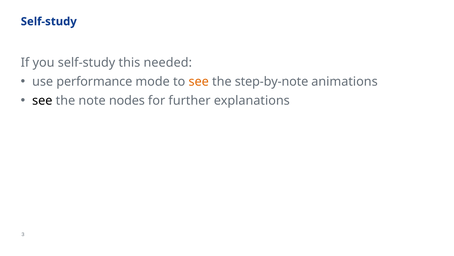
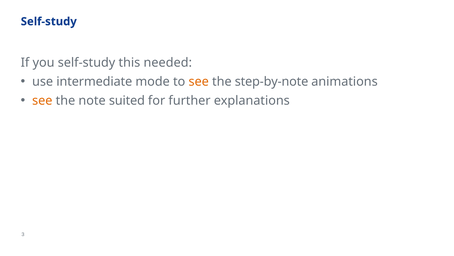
performance: performance -> intermediate (94, 81)
see colour: black -> orange (42, 100)
nodes: nodes -> suited (127, 100)
